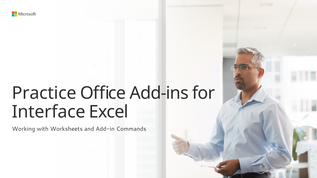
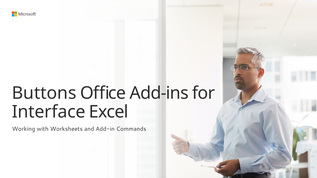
Practice: Practice -> Buttons (44, 93)
